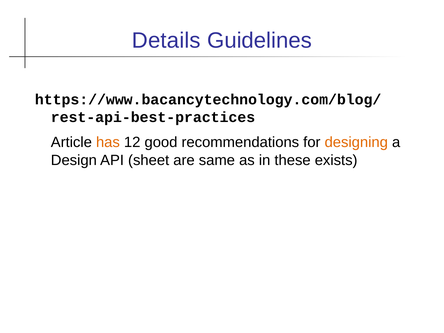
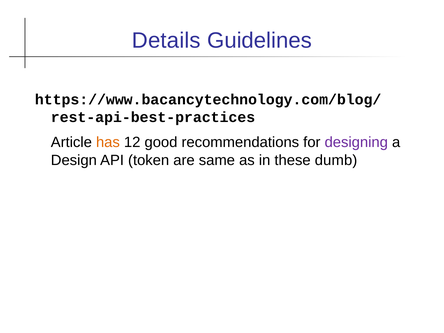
designing colour: orange -> purple (356, 142)
sheet: sheet -> token (149, 160)
exists: exists -> dumb (336, 160)
